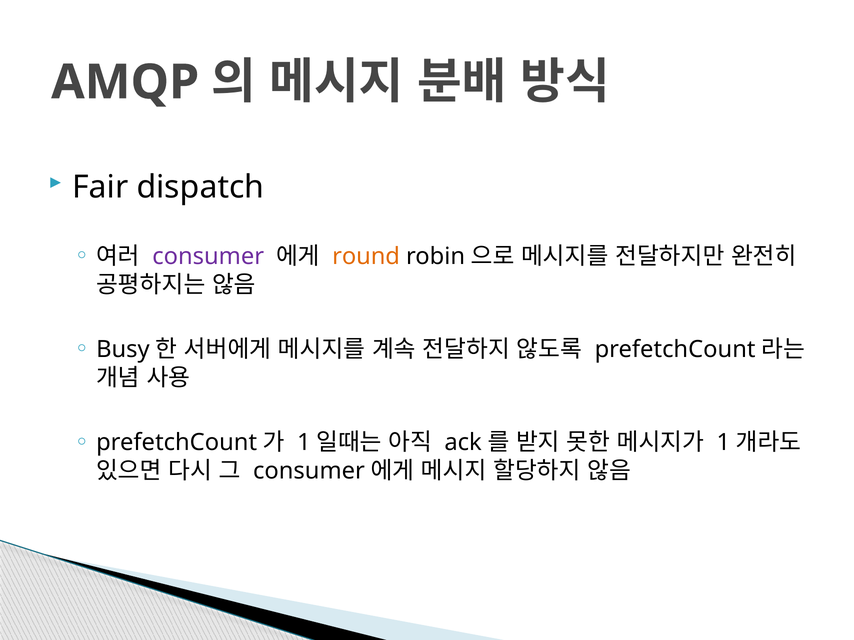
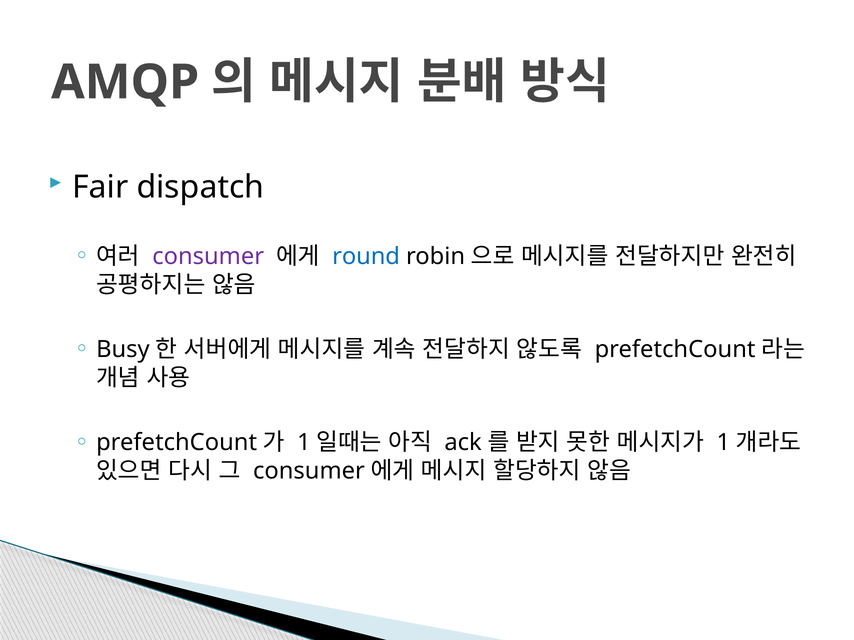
round colour: orange -> blue (366, 256)
